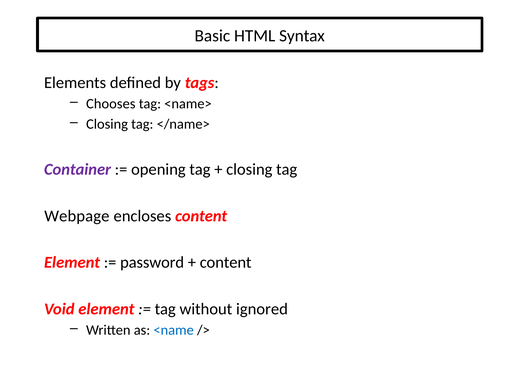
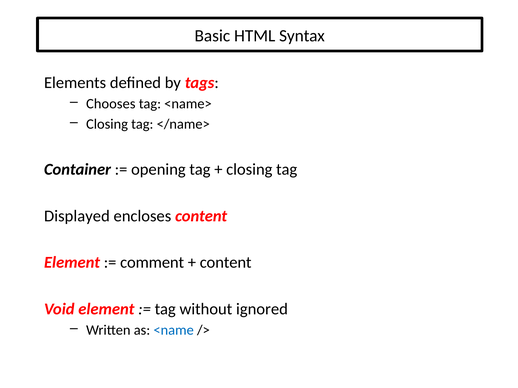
Container colour: purple -> black (77, 170)
Webpage: Webpage -> Displayed (77, 216)
password: password -> comment (152, 263)
